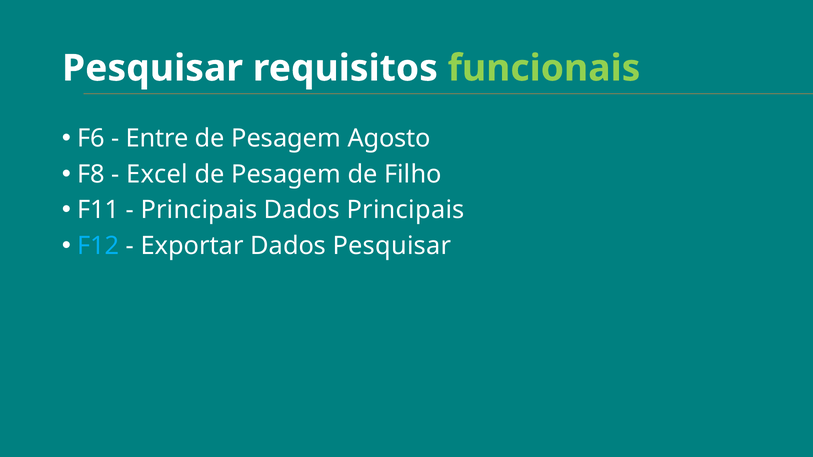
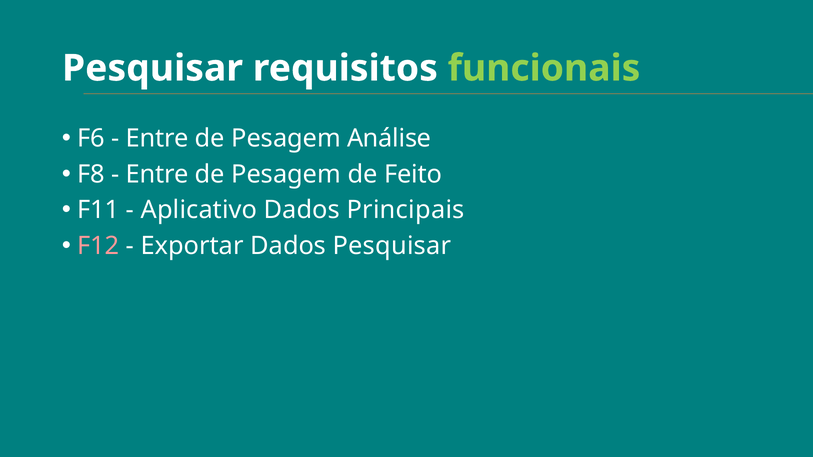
Agosto: Agosto -> Análise (389, 138)
Excel: Excel -> Entre (157, 174)
Filho: Filho -> Feito (413, 174)
Principais: Principais -> Aplicativo (199, 210)
F12 colour: light blue -> pink (98, 246)
